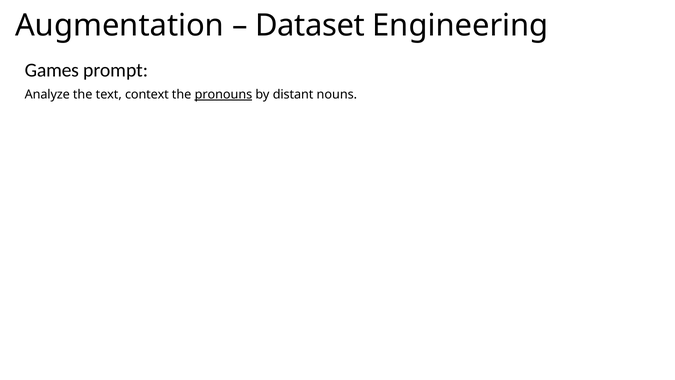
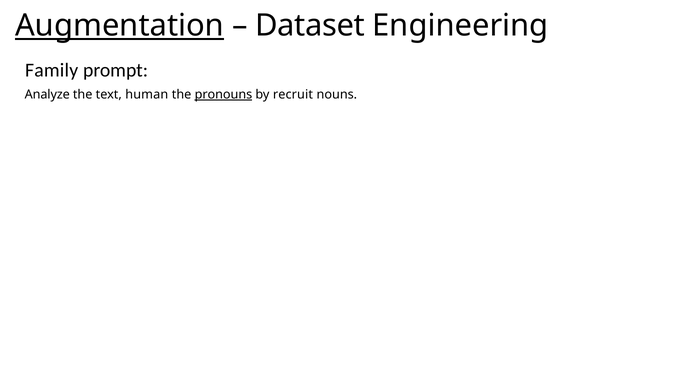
Augmentation underline: none -> present (120, 26)
Games: Games -> Family (52, 70)
context: context -> human (147, 95)
distant: distant -> recruit (293, 95)
